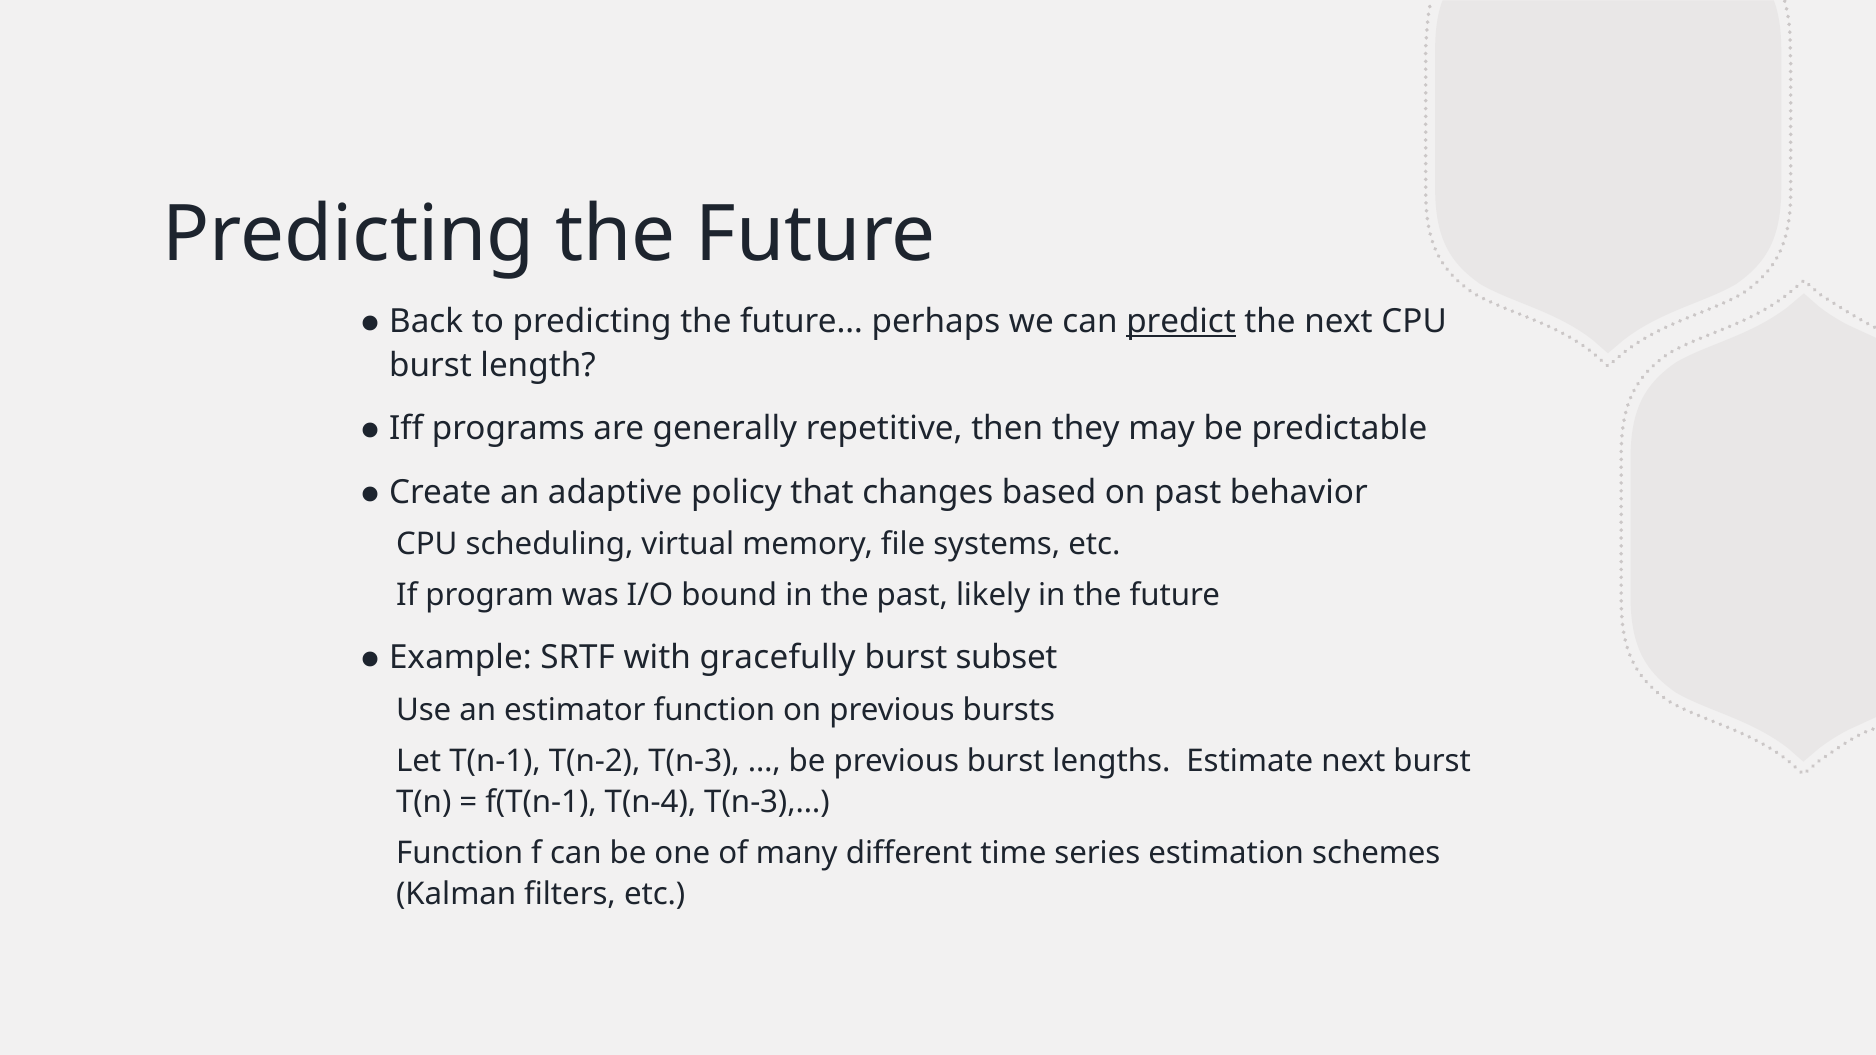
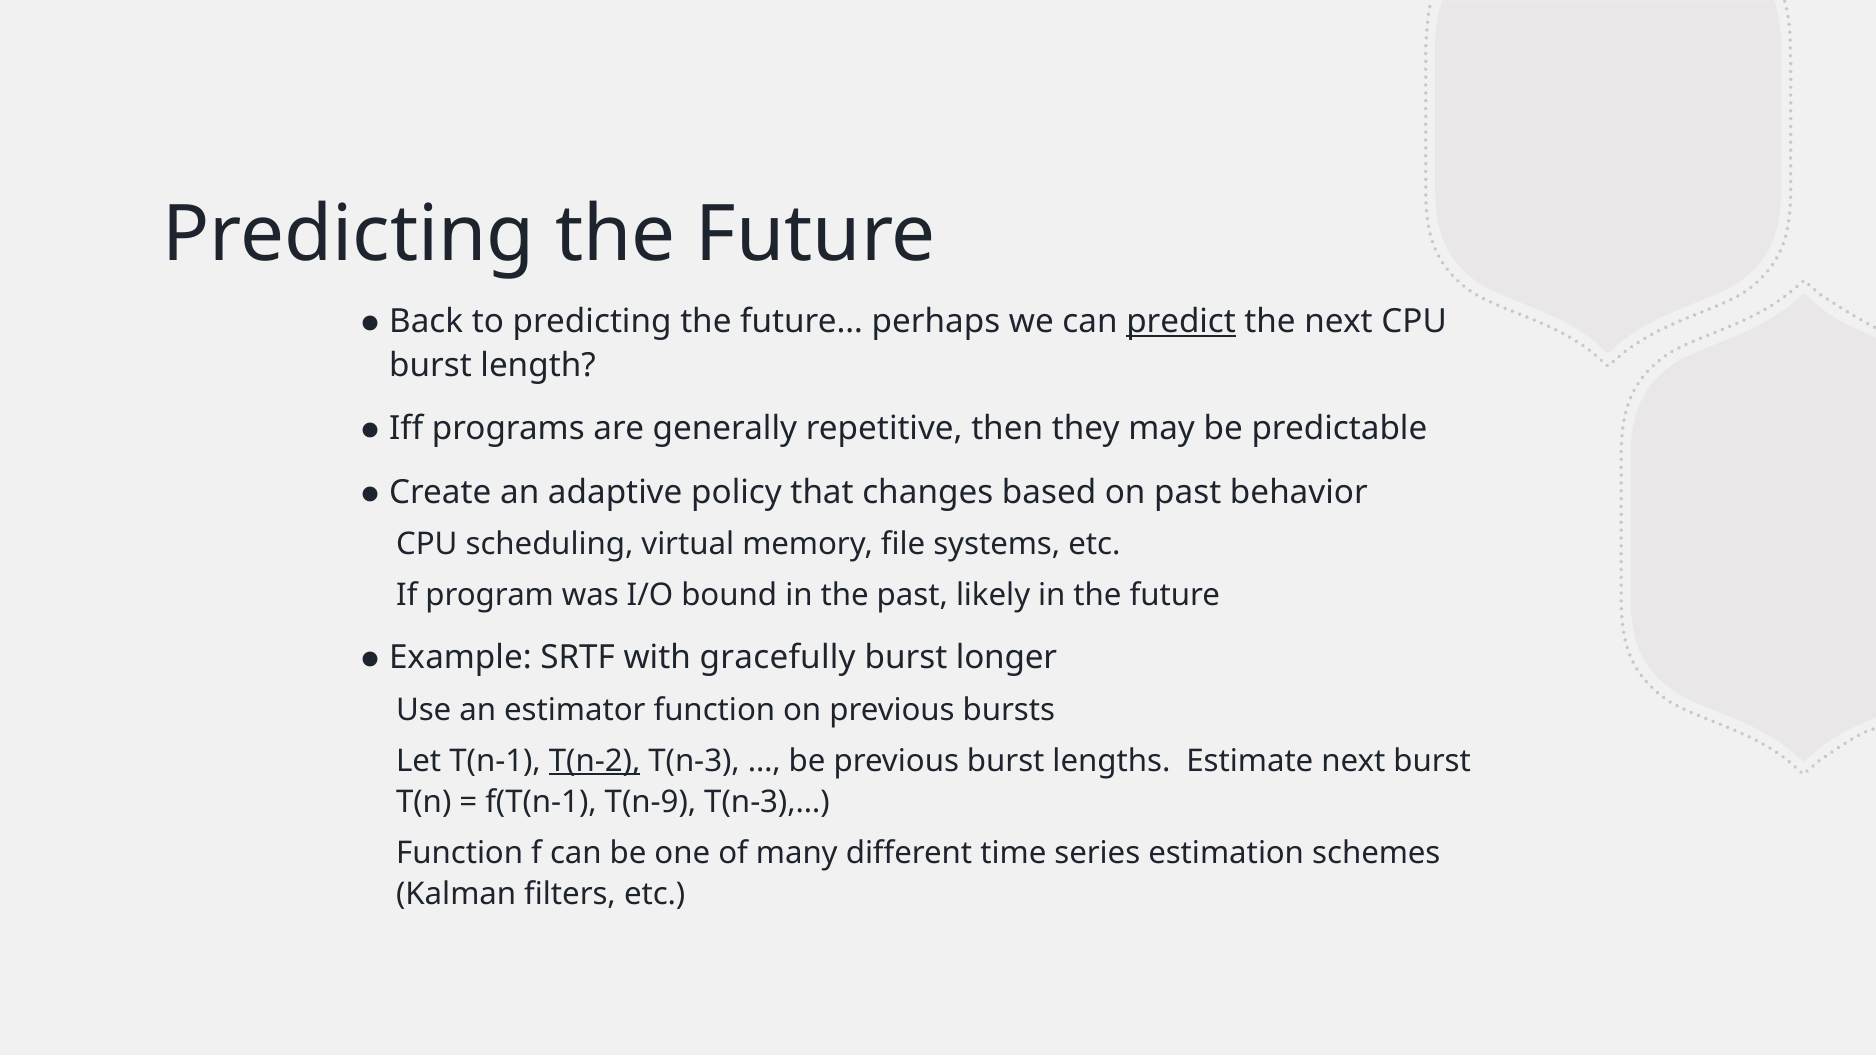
subset: subset -> longer (1006, 658)
T(n-2 underline: none -> present (595, 761)
T(n-4: T(n-4 -> T(n-9 (650, 802)
